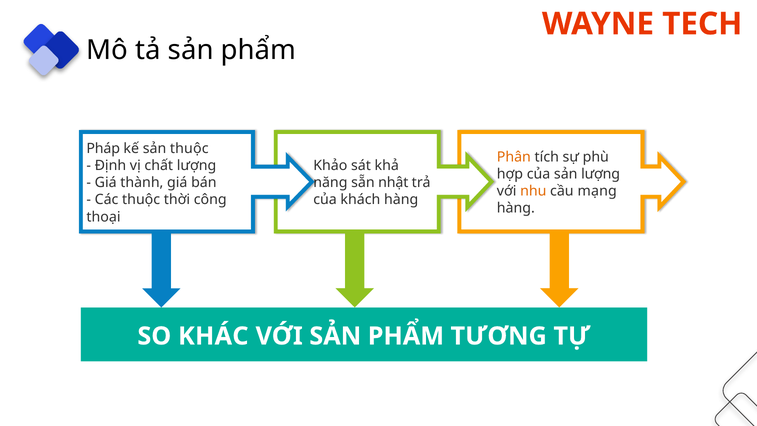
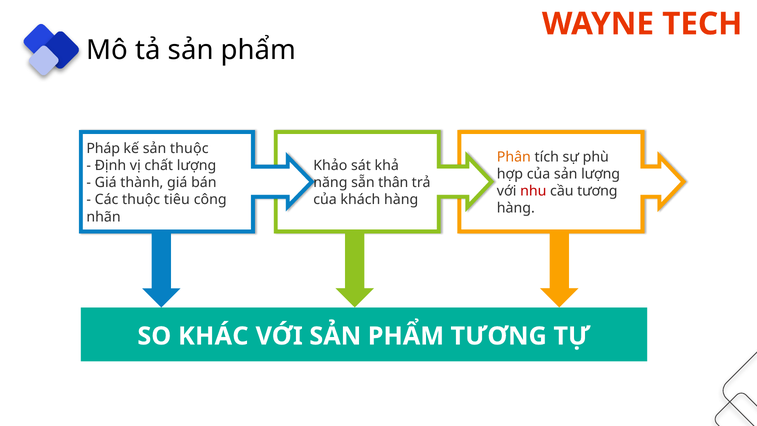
nhật: nhật -> thân (393, 183)
nhu colour: orange -> red (533, 191)
cầu mạng: mạng -> tương (597, 191)
thời: thời -> tiêu (177, 200)
thoại: thoại -> nhãn (104, 217)
